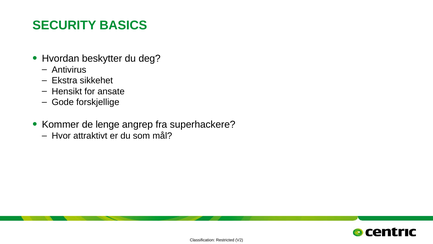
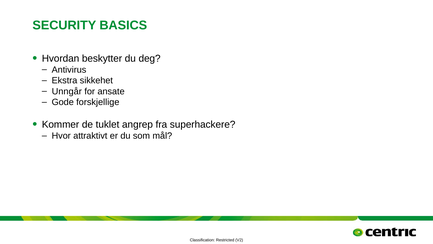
Hensikt: Hensikt -> Unngår (67, 91)
lenge: lenge -> tuklet (108, 124)
